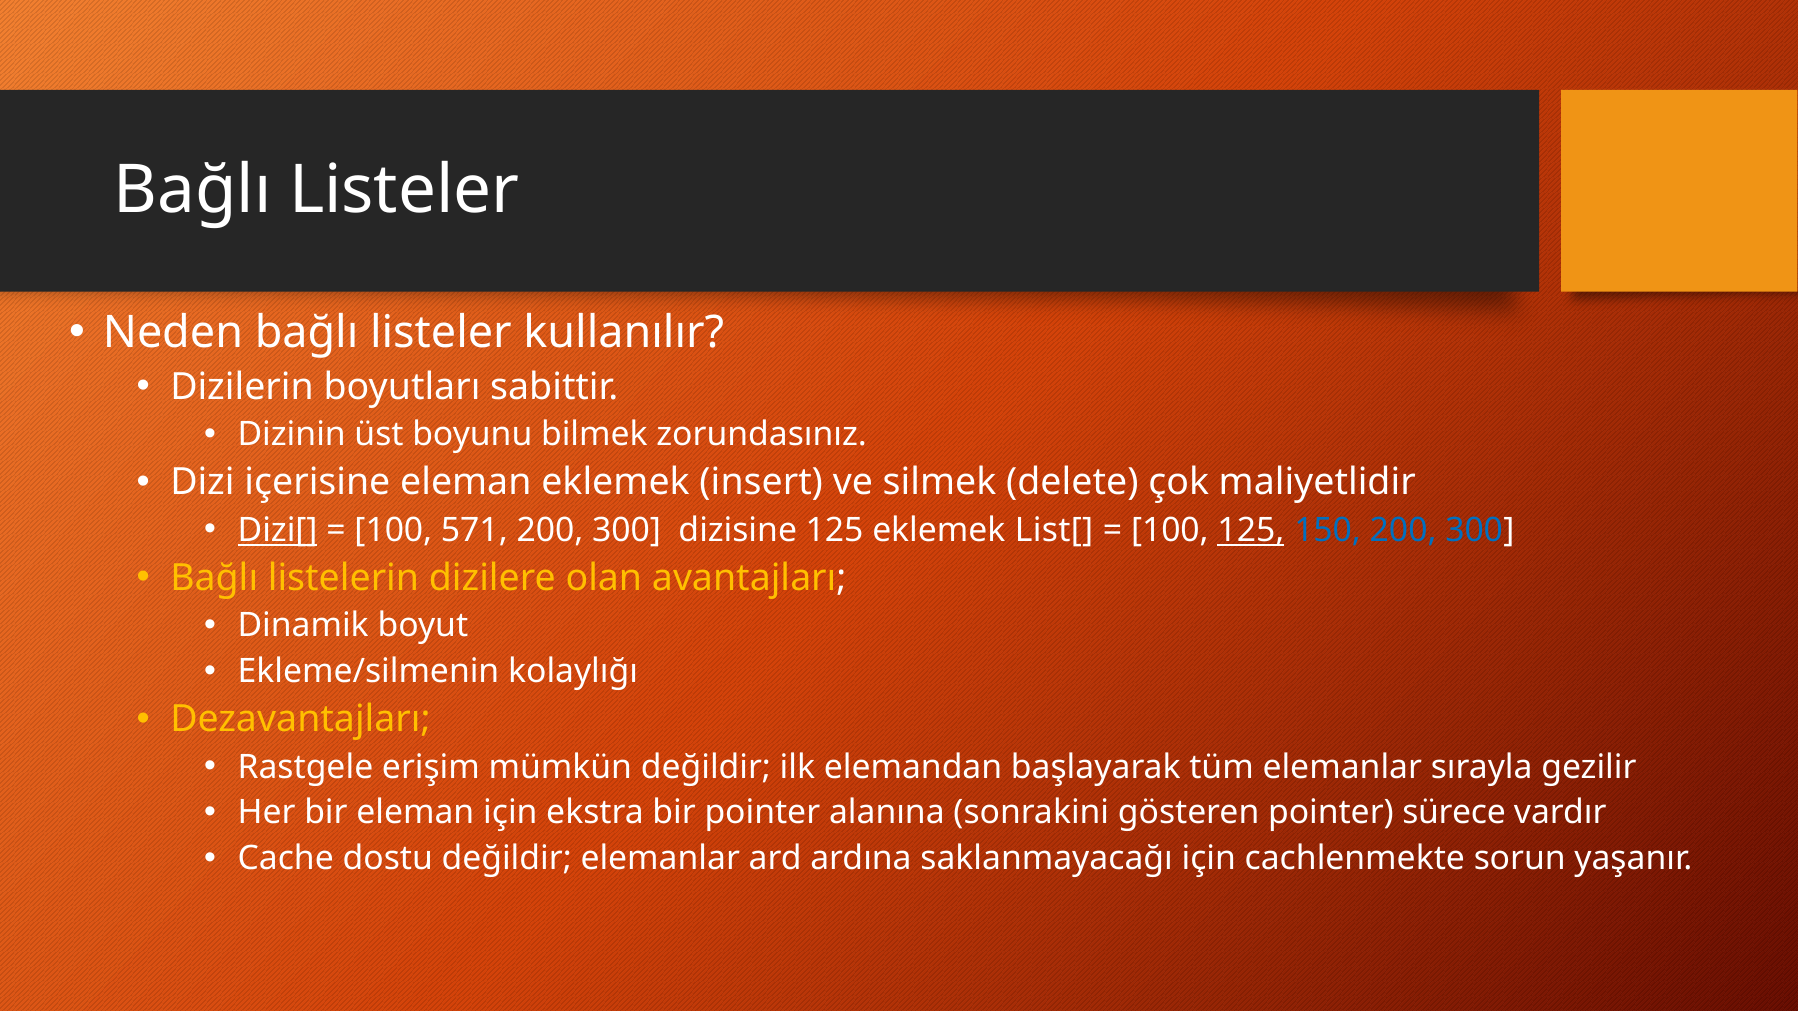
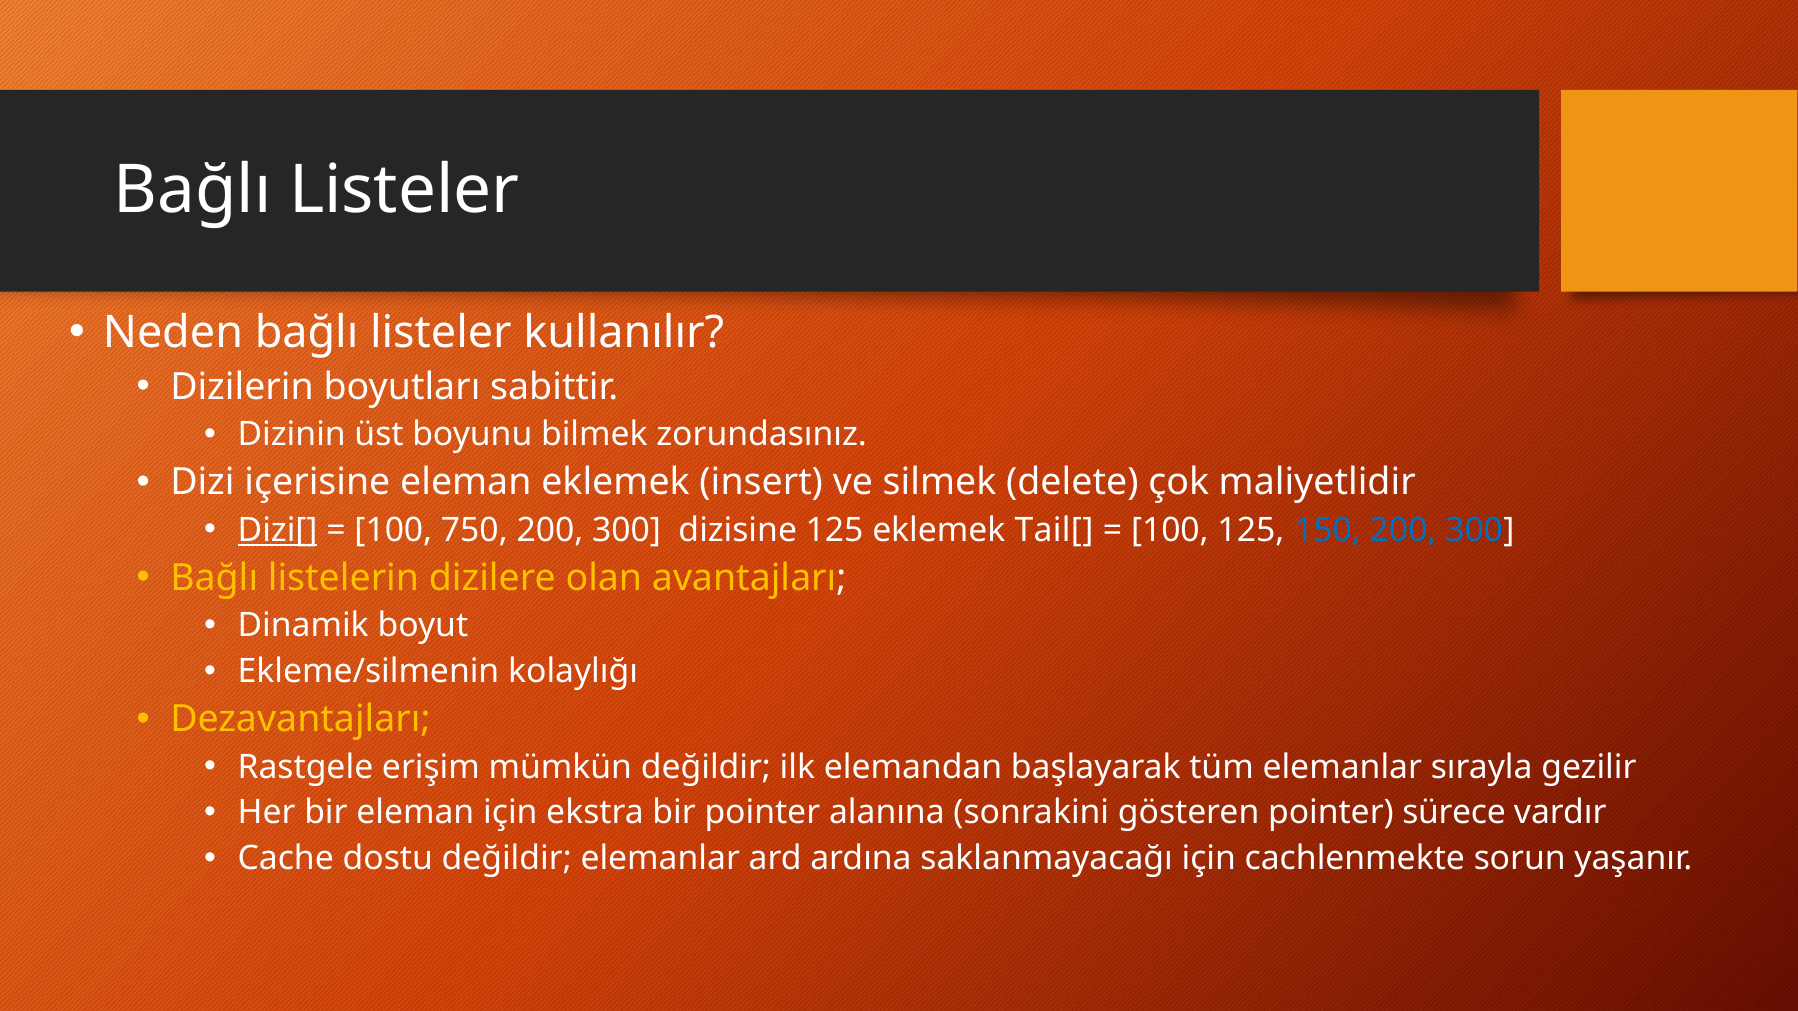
571: 571 -> 750 (474, 530)
List[: List[ -> Tail[ (1054, 530)
125 underline: present -> none (1251, 530)
